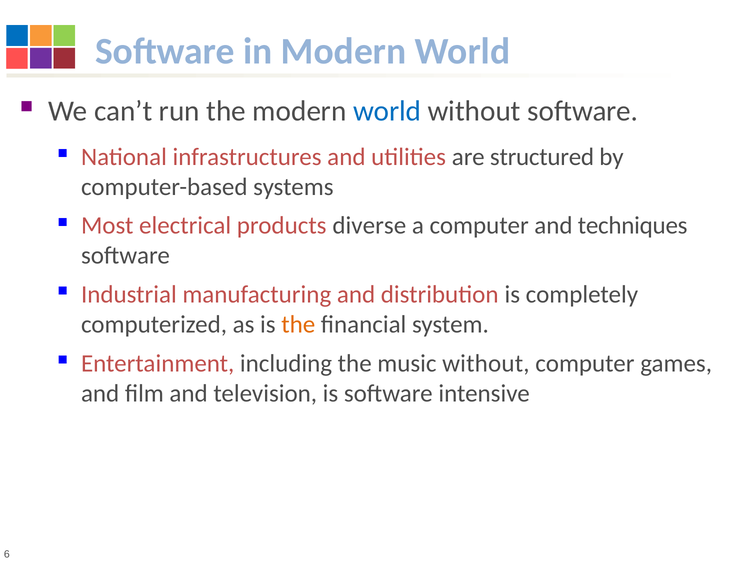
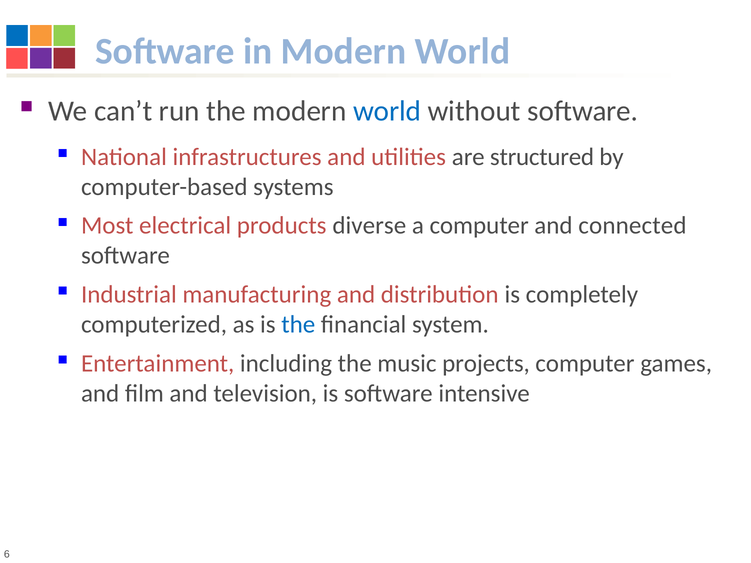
techniques: techniques -> connected (632, 226)
the colour: orange -> blue (298, 325)
music without: without -> projects (486, 363)
